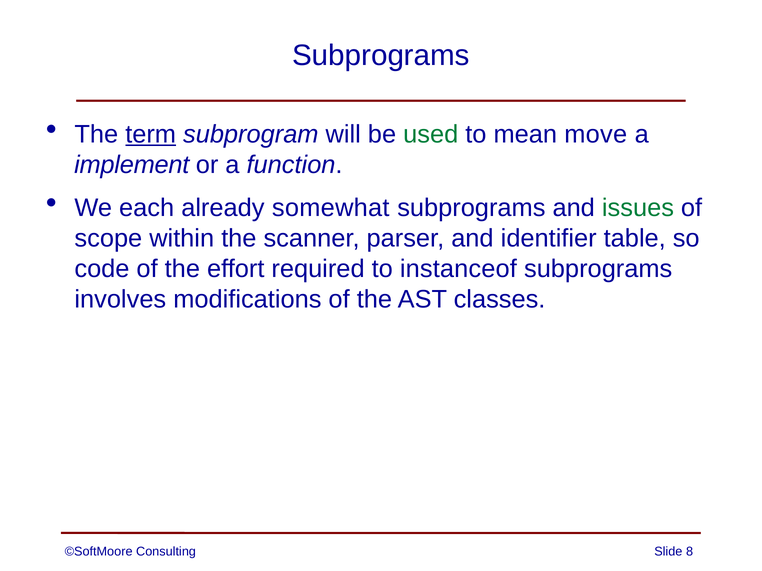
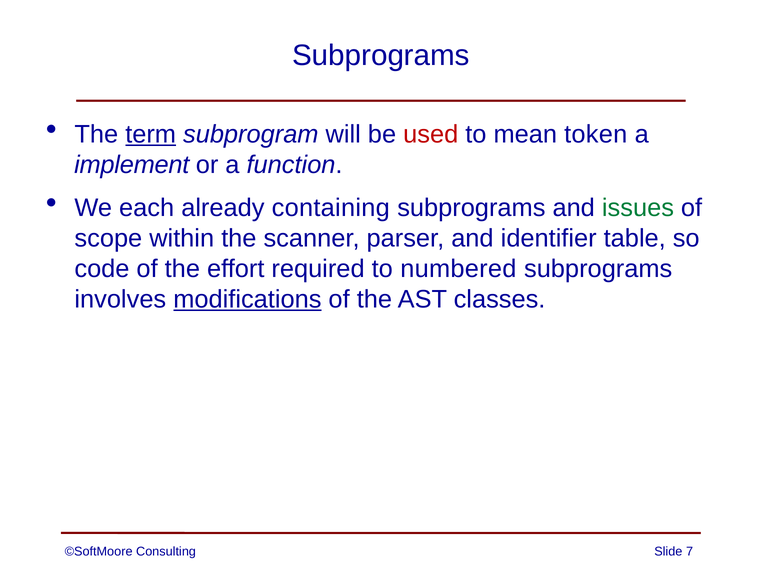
used colour: green -> red (431, 135)
move: move -> token (596, 135)
somewhat: somewhat -> containing (331, 208)
instanceof: instanceof -> numbered (458, 269)
modifications underline: none -> present (247, 300)
8: 8 -> 7 (690, 552)
